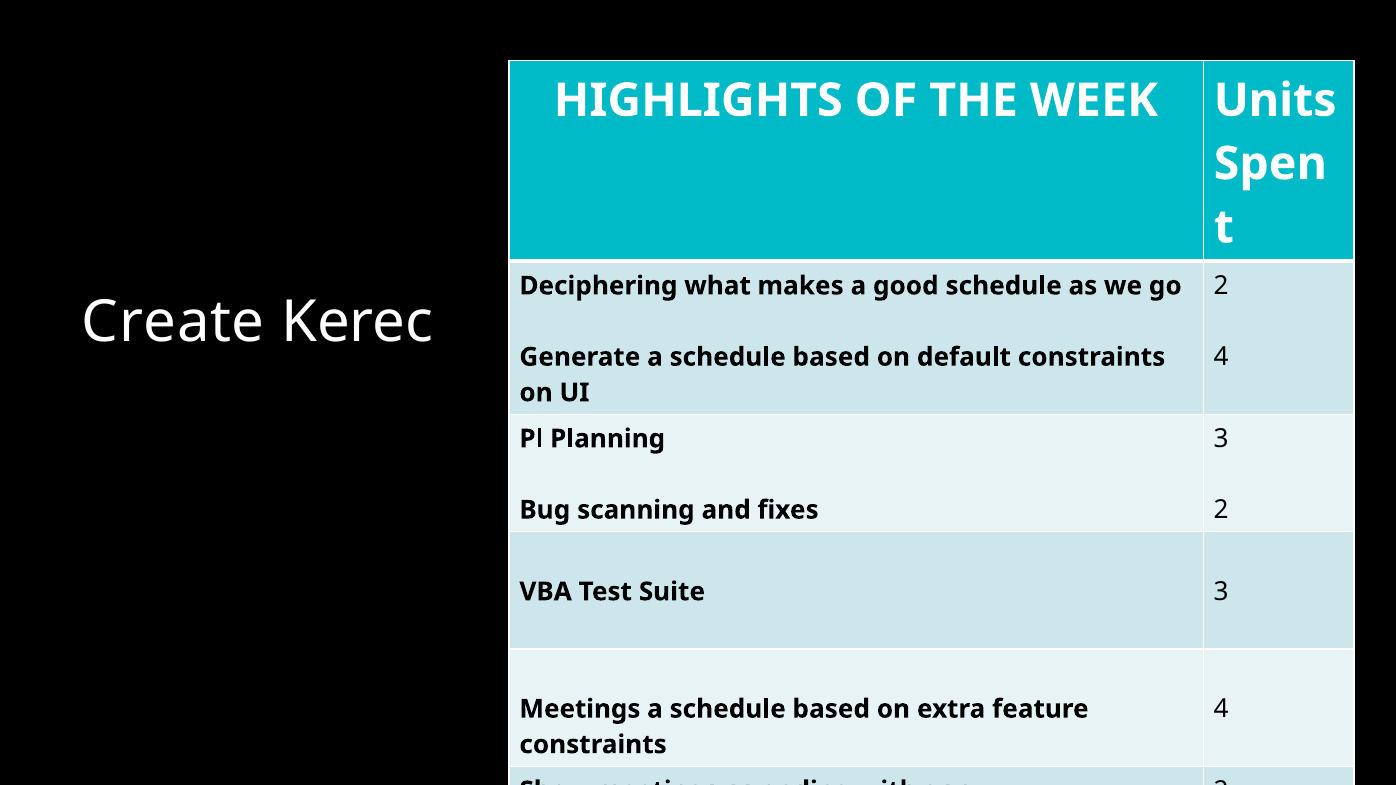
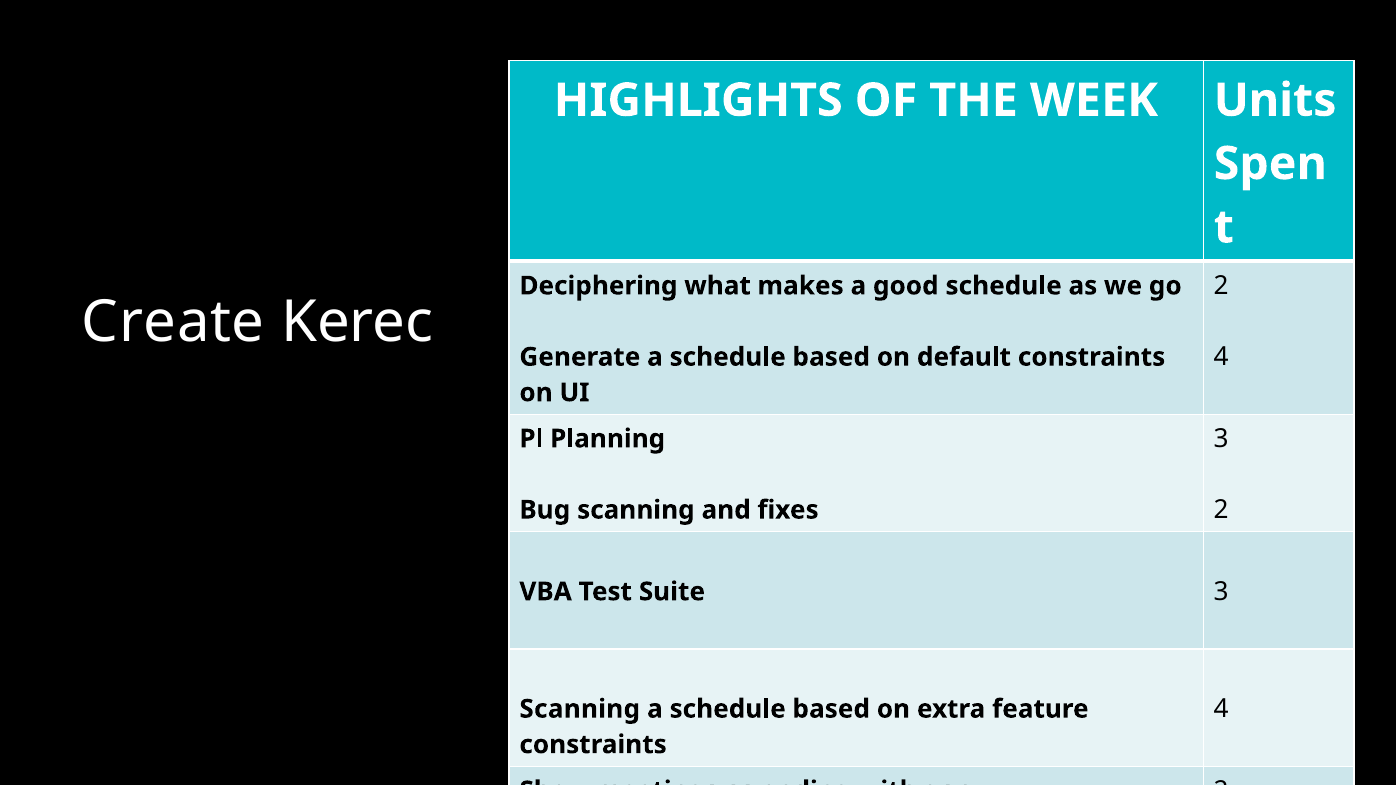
Meetings: Meetings -> Scanning (580, 709)
